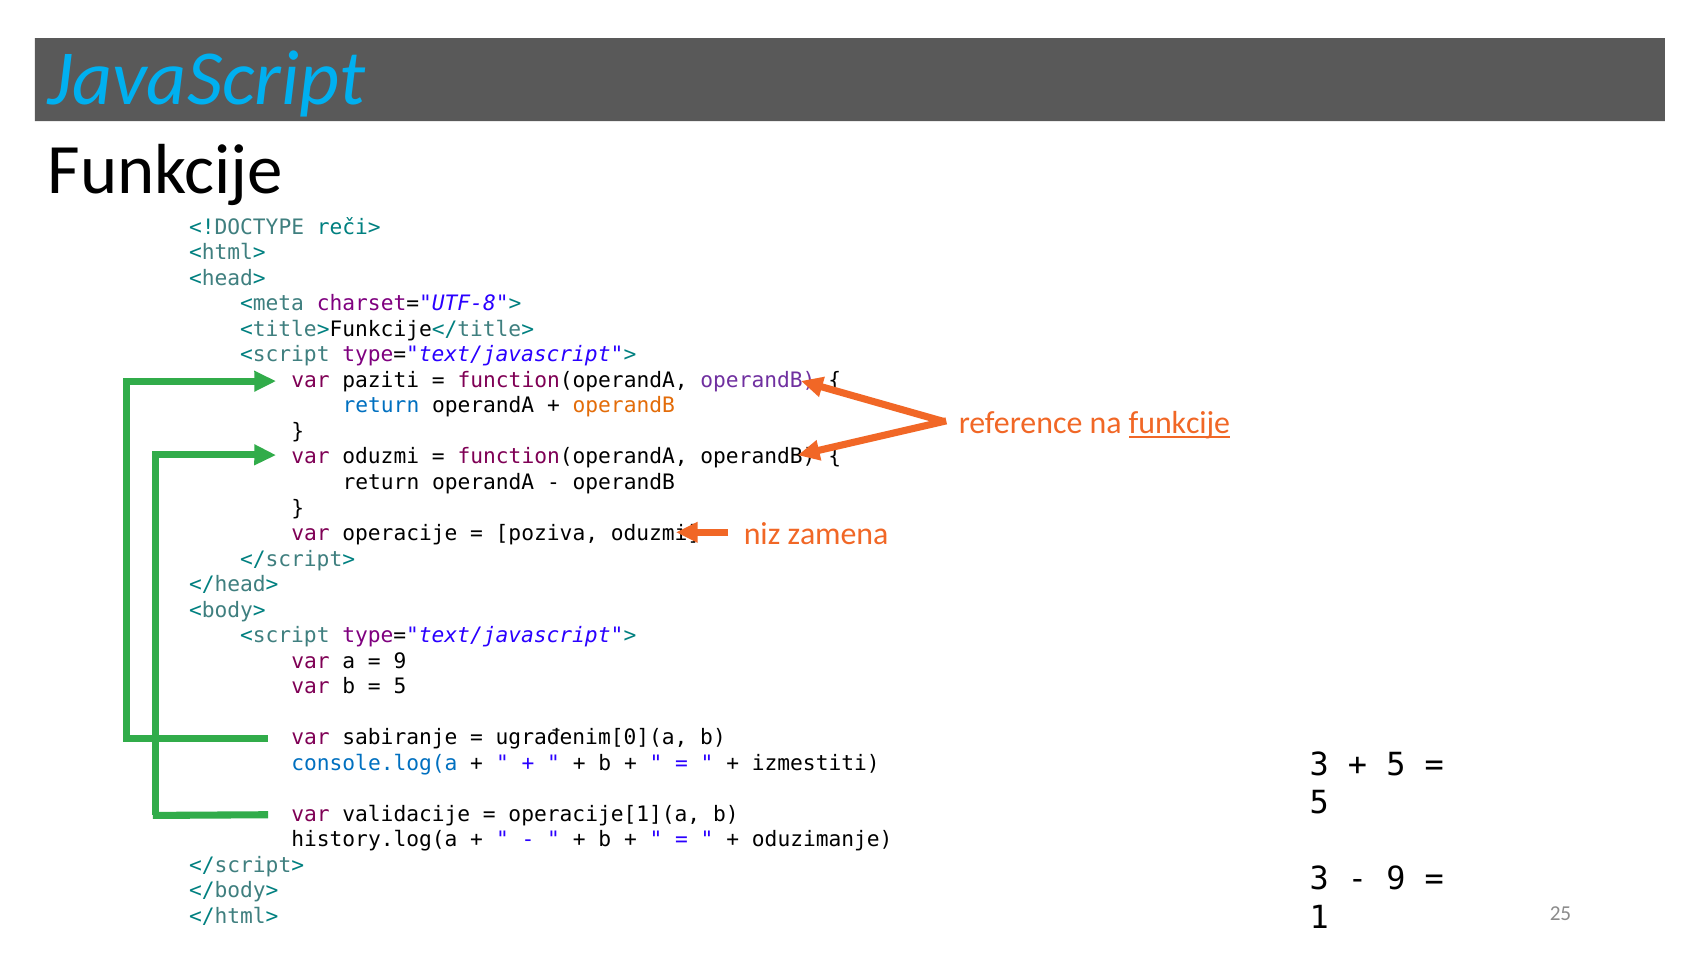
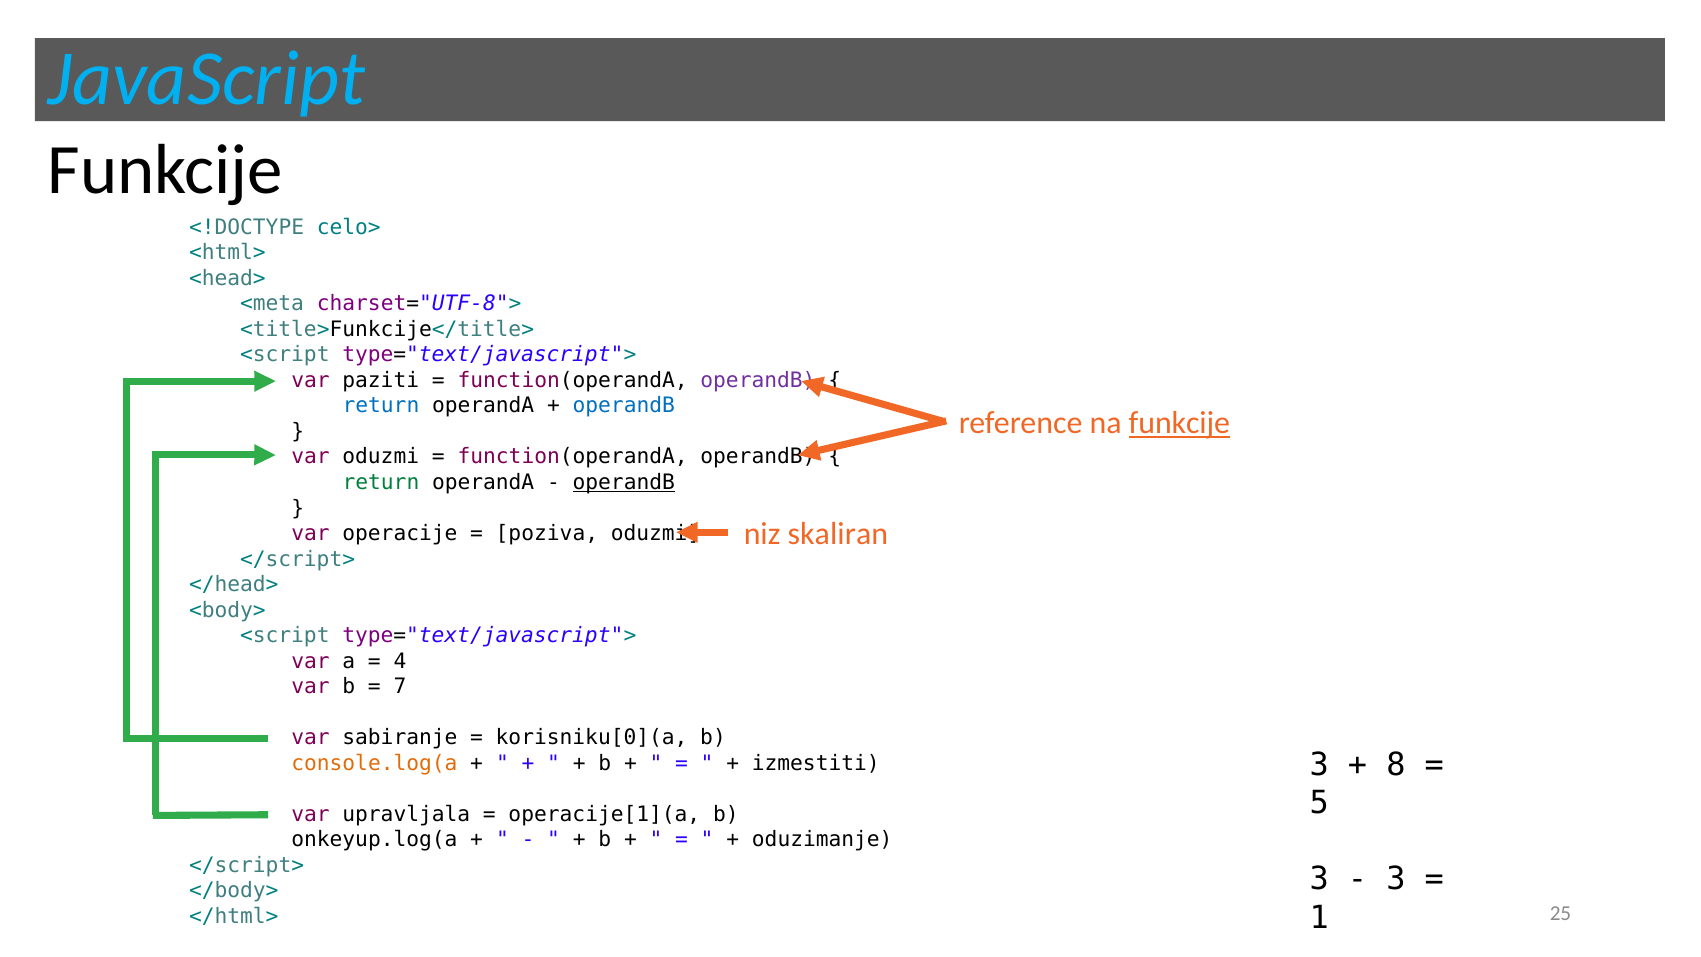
reči>: reči> -> celo> (349, 227)
operandB colour: orange -> blue (624, 406)
return colour: black -> green (381, 482)
operandB underline: none -> present (624, 482)
zamena: zamena -> skaliran (838, 534)
9: 9 -> 4 (400, 661)
5: 5 -> 7 (400, 687)
ugrađenim[0](a: ugrađenim[0](a -> korisniku[0](a (592, 738)
5: 5 -> 8 (1396, 764)
console.log(a colour: blue -> orange (374, 763)
validacije: validacije -> upravljala (406, 814)
history.log(a: history.log(a -> onkeyup.log(a (374, 840)
9: 9 -> 3 (1396, 879)
